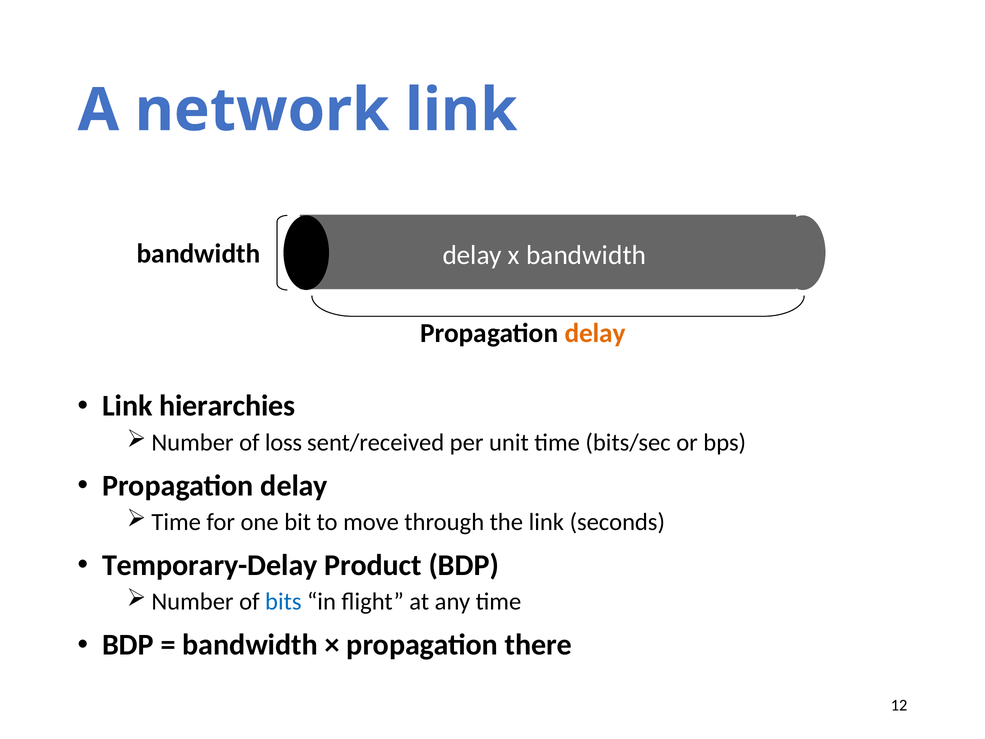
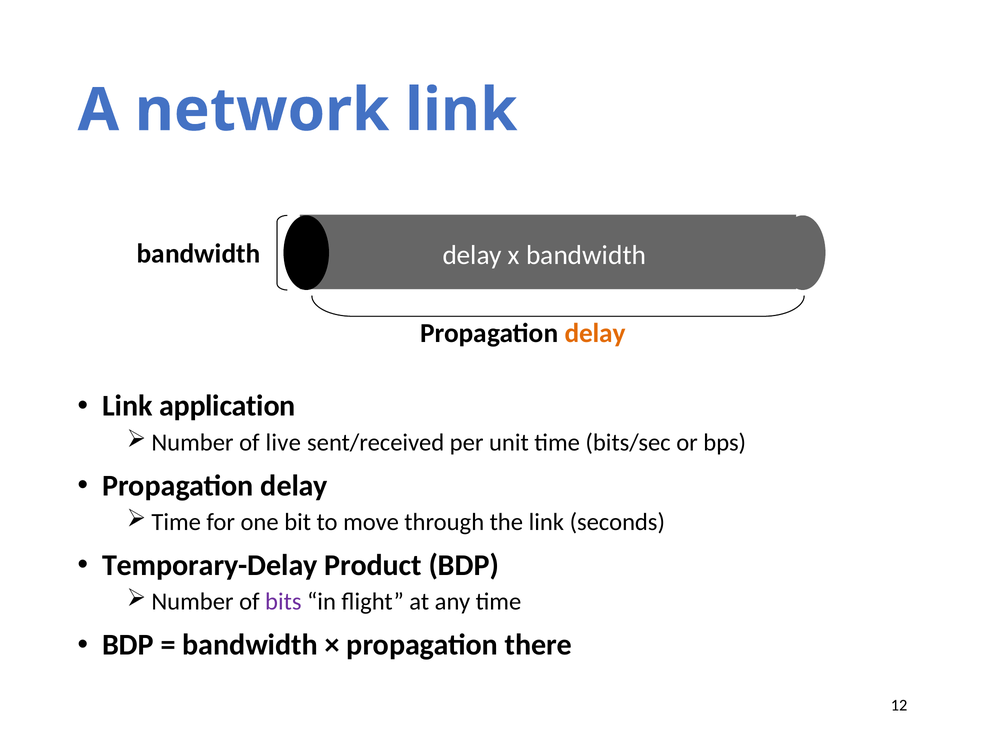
hierarchies: hierarchies -> application (227, 406)
loss: loss -> live (283, 442)
bits colour: blue -> purple (283, 602)
